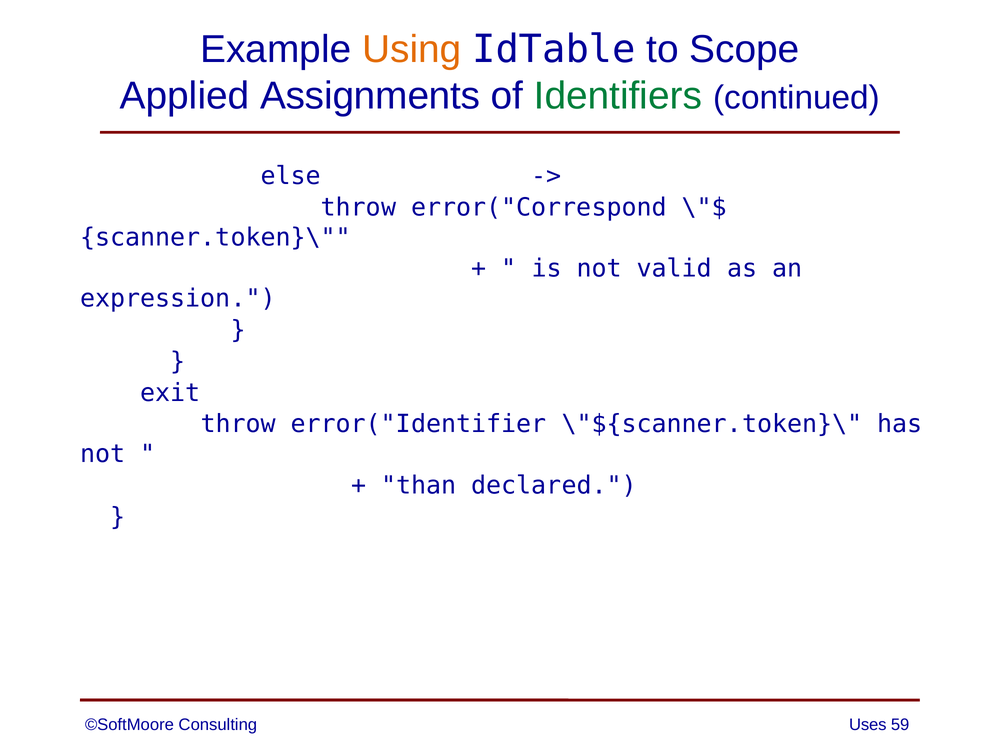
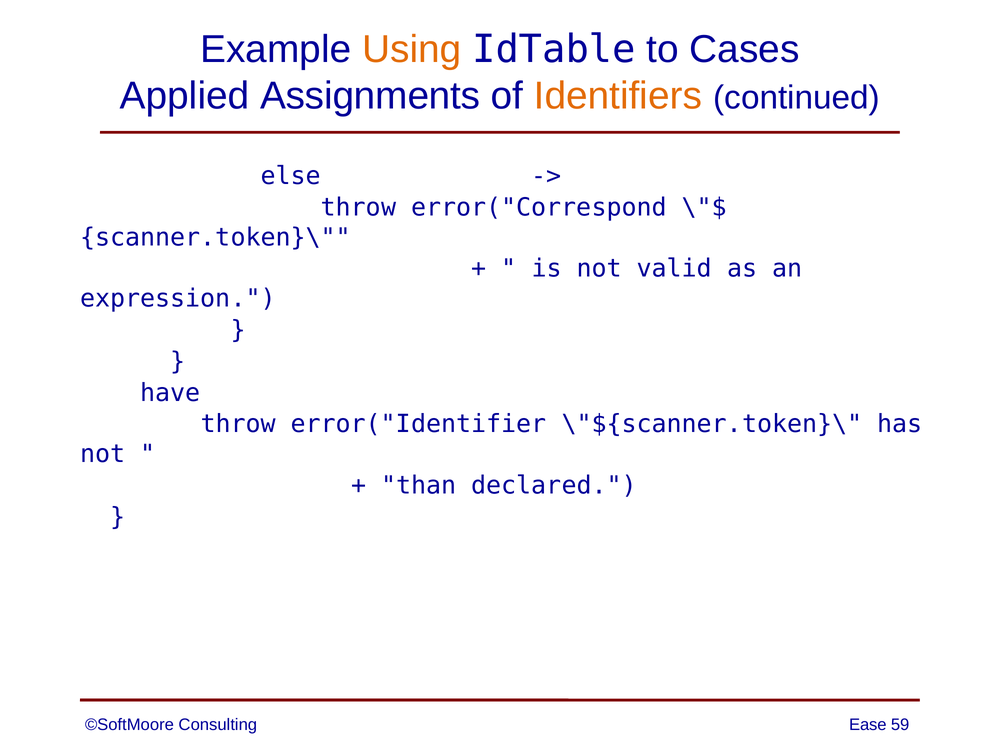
Scope: Scope -> Cases (744, 49)
Identifiers colour: green -> orange (618, 96)
exit: exit -> have (170, 393)
Uses: Uses -> Ease (868, 725)
